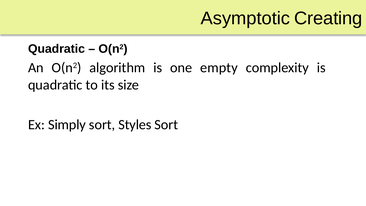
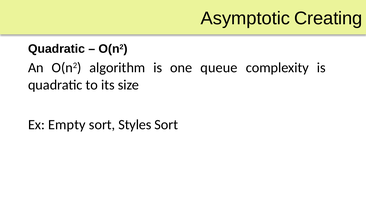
empty: empty -> queue (219, 68)
Simply: Simply -> Empty (67, 125)
